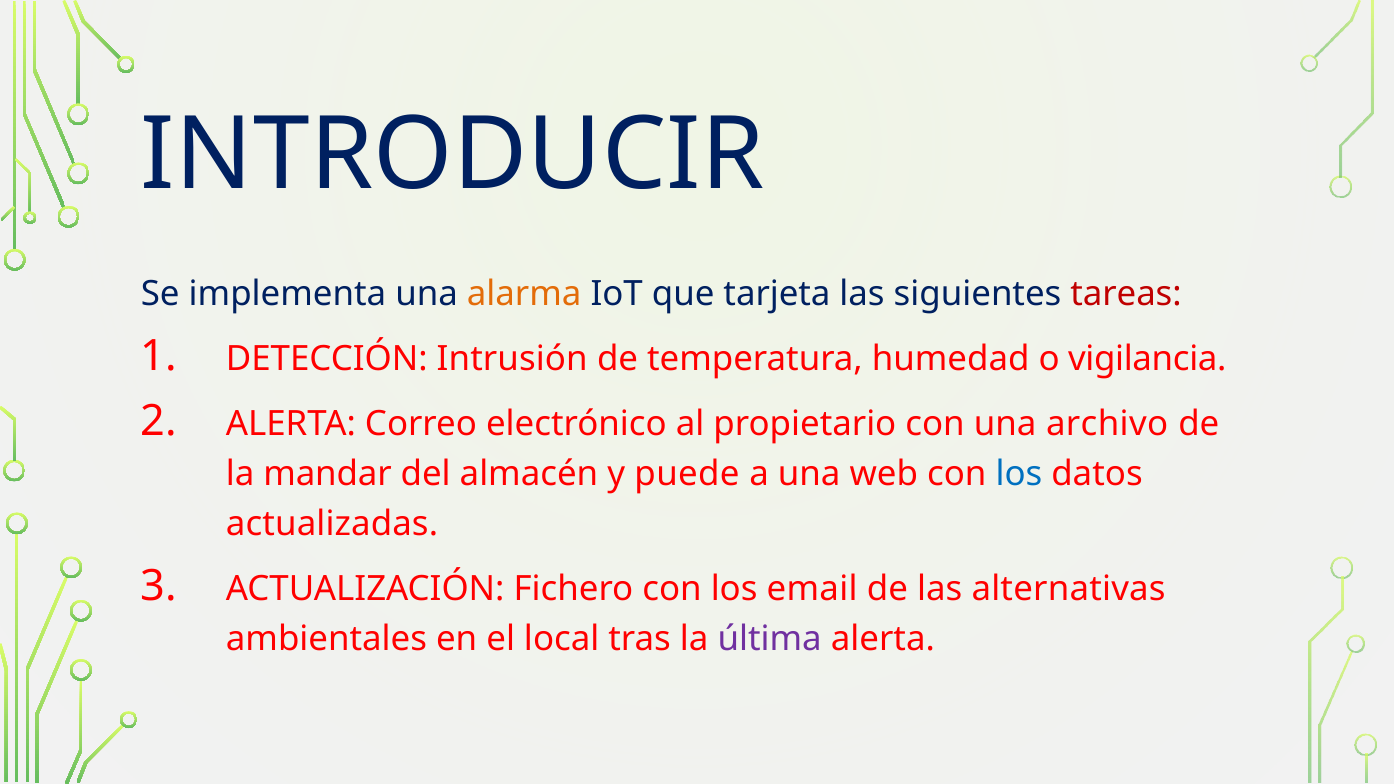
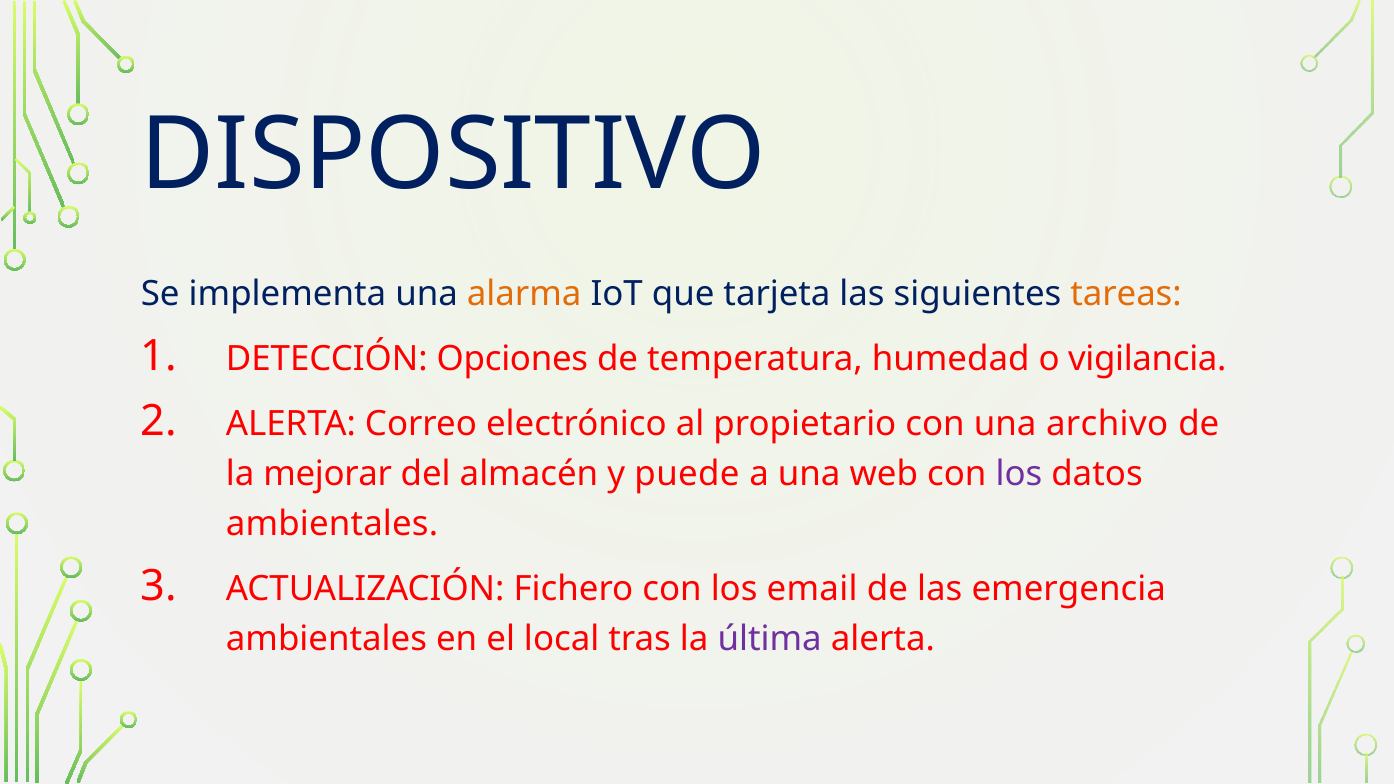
INTRODUCIR: INTRODUCIR -> DISPOSITIVO (453, 155)
tareas colour: red -> orange (1126, 294)
Intrusión: Intrusión -> Opciones (512, 359)
mandar: mandar -> mejorar (328, 474)
los colour: blue -> purple (1019, 474)
actualizadas: actualizadas -> ambientales (332, 524)
alternativas: alternativas -> emergencia (1069, 589)
